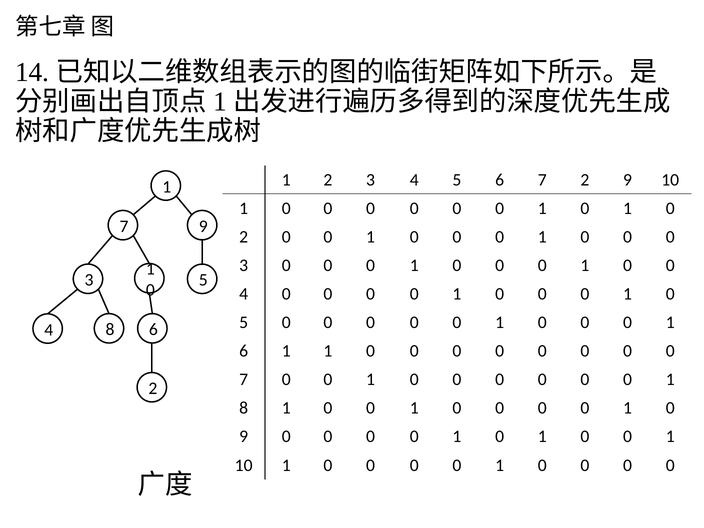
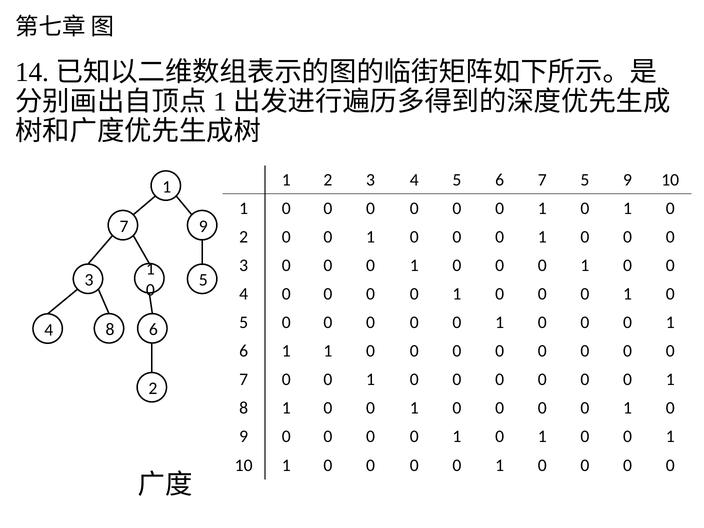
7 2: 2 -> 5 (585, 180)
